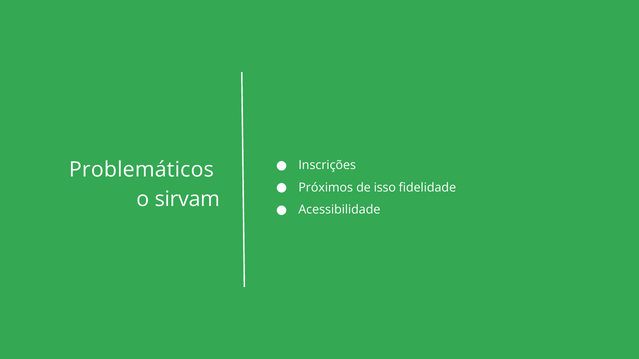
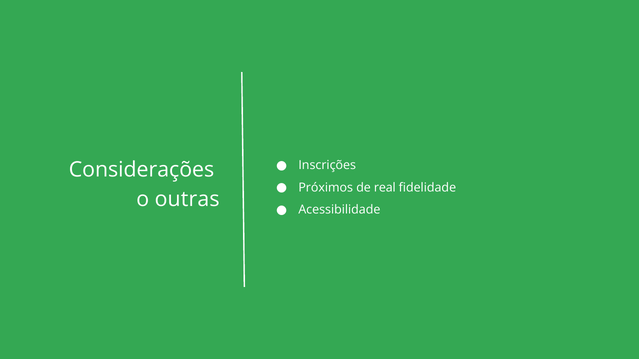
Problemáticos: Problemáticos -> Considerações (141, 170)
isso: isso -> real (385, 188)
sirvam: sirvam -> outras (187, 199)
